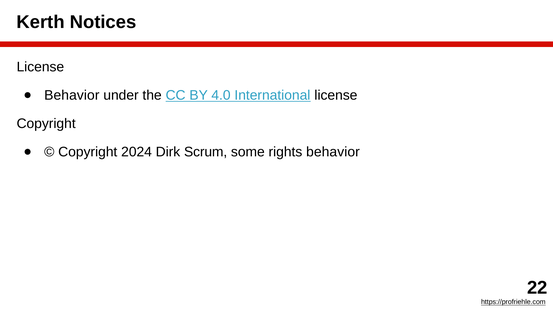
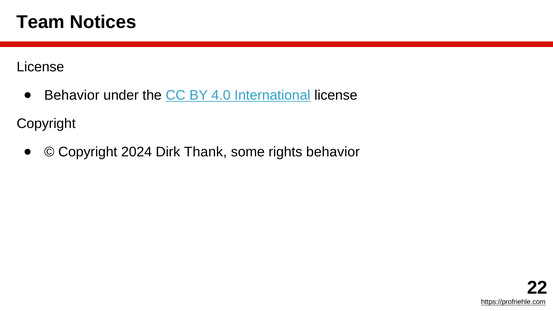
Kerth: Kerth -> Team (41, 22)
Scrum: Scrum -> Thank (206, 152)
